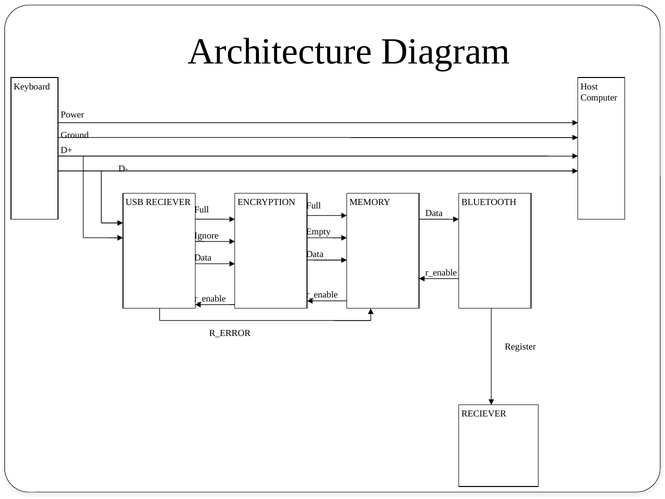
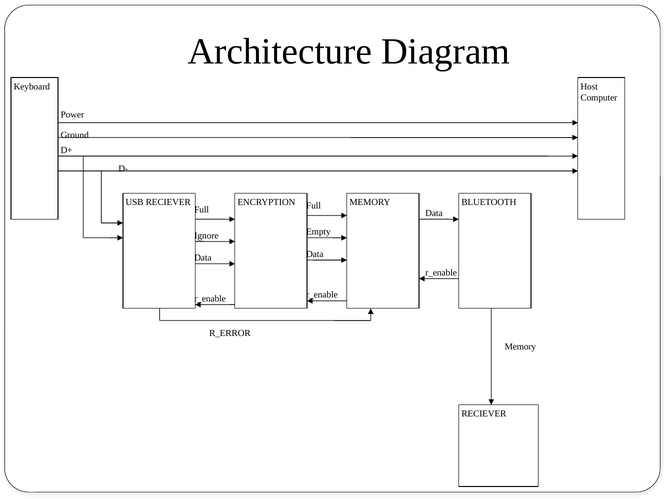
Register: Register -> Memory (520, 347)
